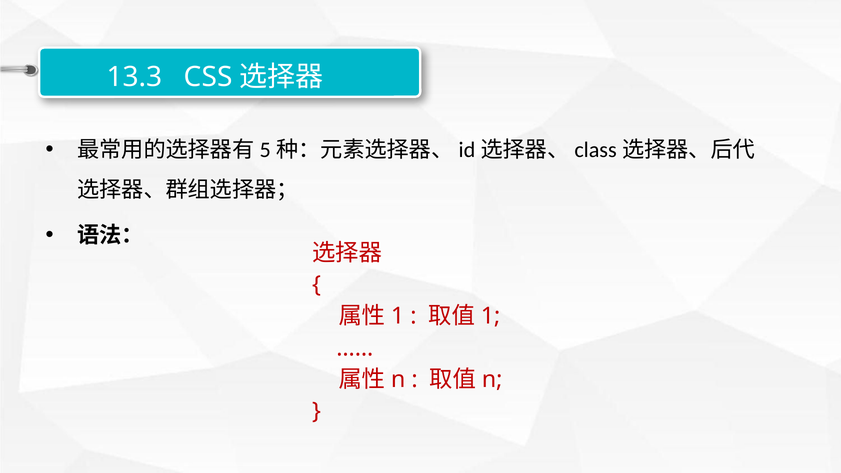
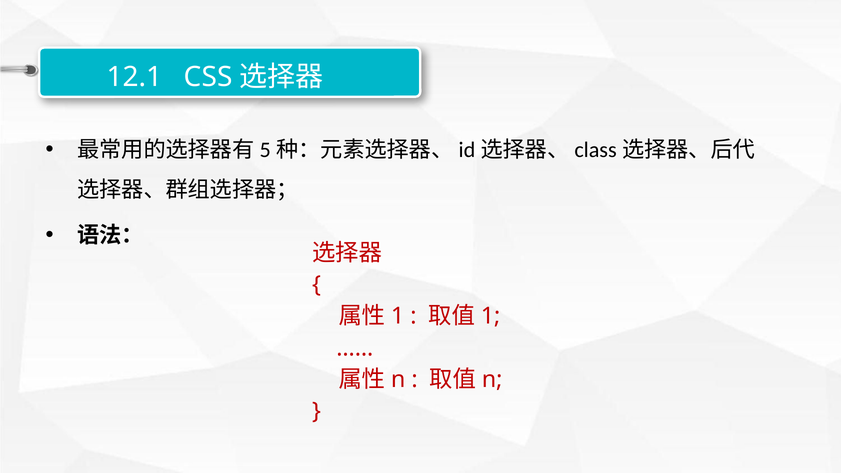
13.3: 13.3 -> 12.1 (134, 77)
